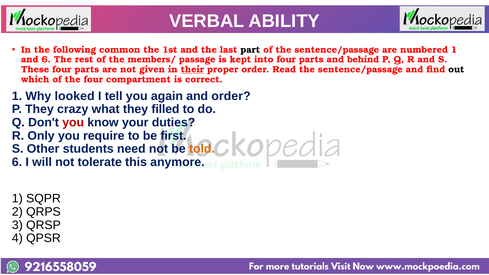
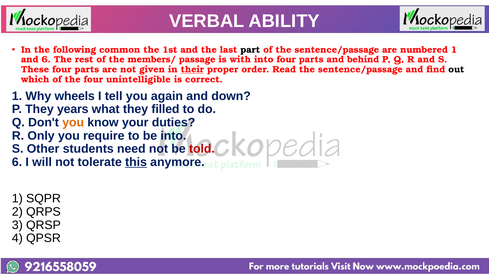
kept: kept -> with (240, 60)
compartment: compartment -> unintelligible (138, 79)
looked: looked -> wheels (75, 96)
and order: order -> down (231, 96)
crazy: crazy -> years (73, 109)
you colour: red -> orange (73, 122)
be first: first -> into (173, 136)
told colour: orange -> red (202, 149)
this underline: none -> present (136, 162)
